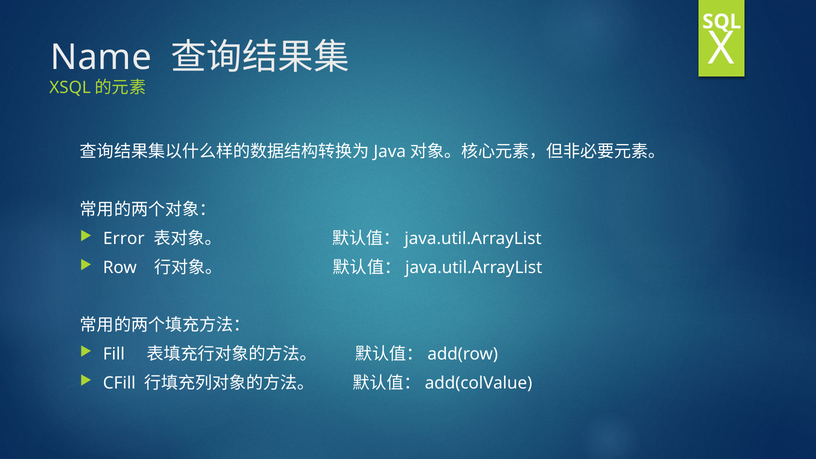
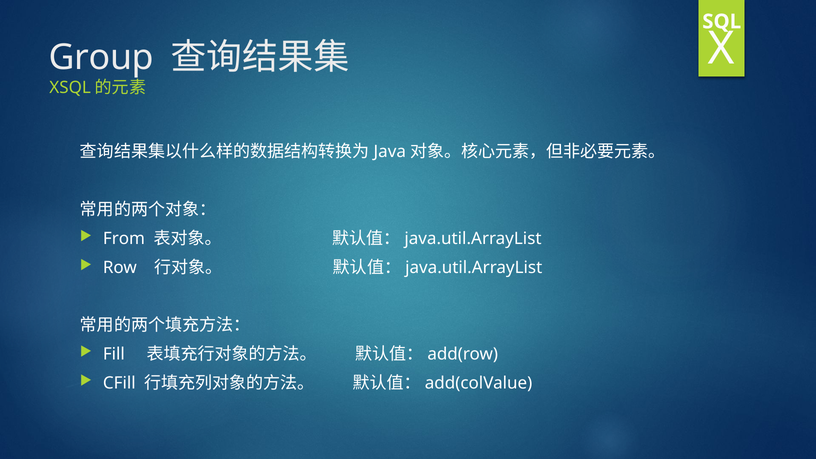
Name: Name -> Group (101, 57)
Error: Error -> From (124, 239)
